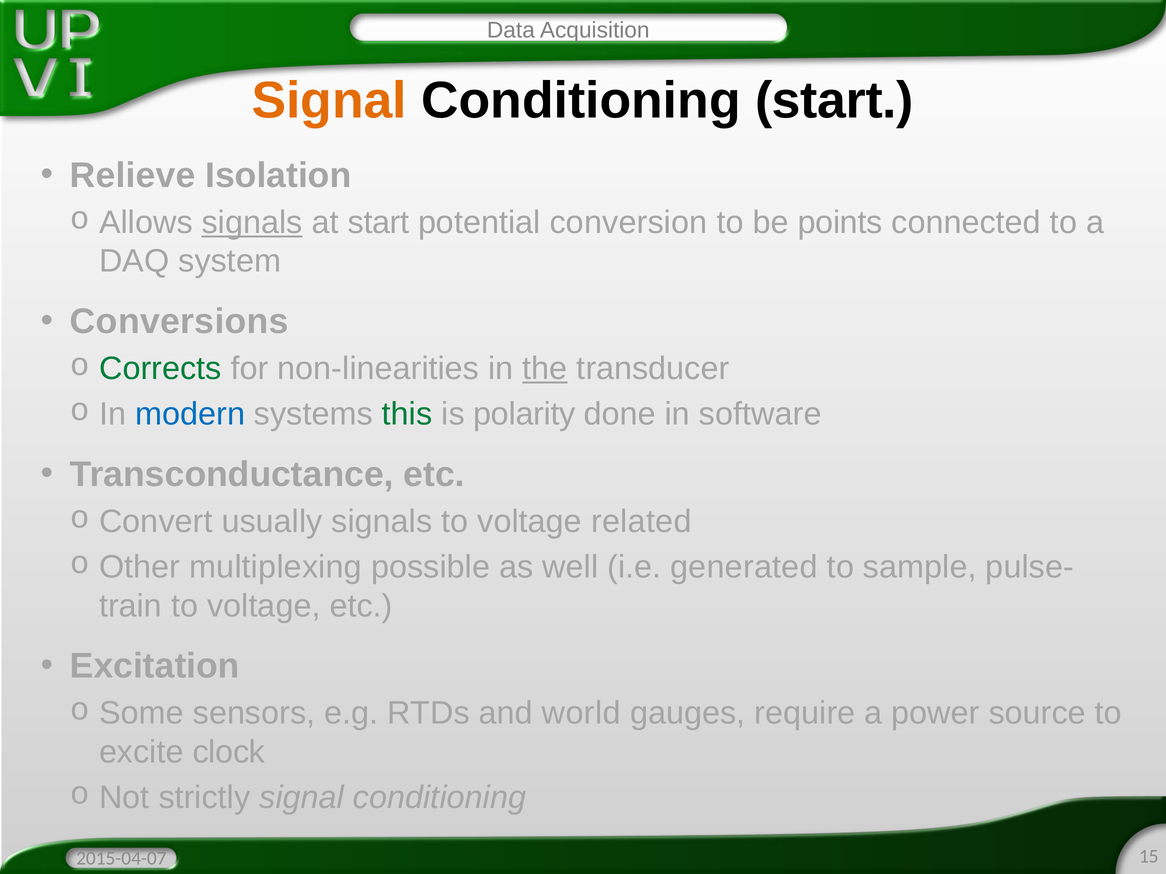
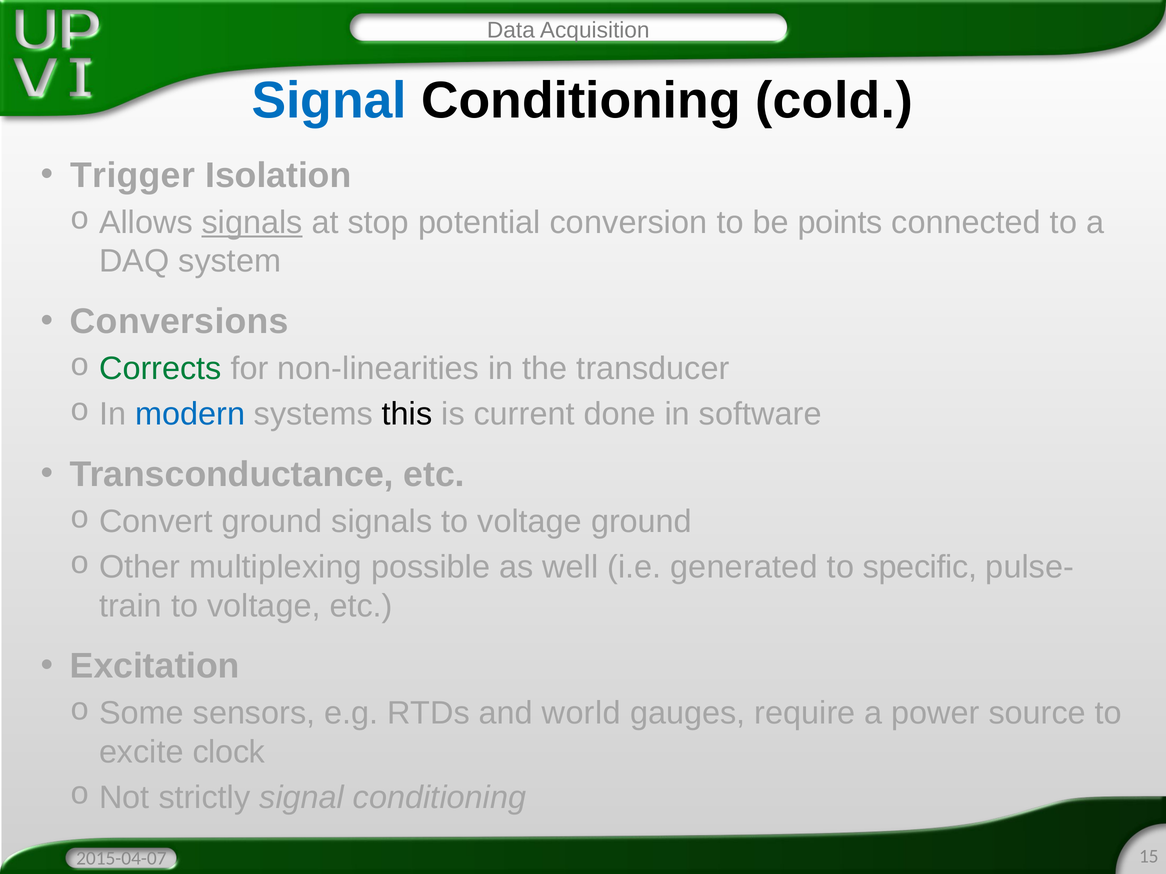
Signal colour: orange -> blue (329, 101)
Conditioning start: start -> cold (834, 101)
Relieve: Relieve -> Trigger (133, 175)
at start: start -> stop (378, 223)
the underline: present -> none (545, 369)
this colour: green -> black (407, 414)
polarity: polarity -> current (524, 414)
Convert usually: usually -> ground (272, 522)
voltage related: related -> ground (641, 522)
sample: sample -> specific (920, 567)
